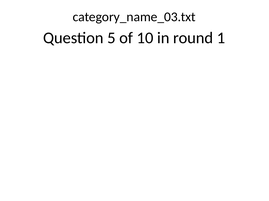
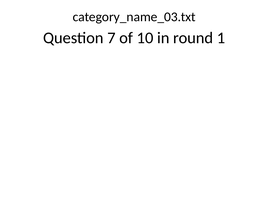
5: 5 -> 7 (111, 38)
